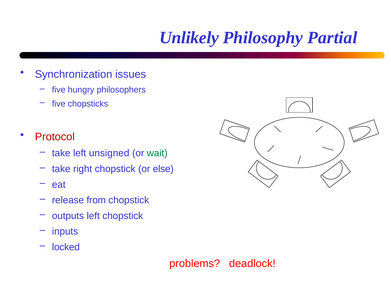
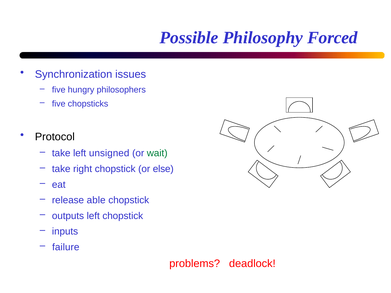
Unlikely: Unlikely -> Possible (189, 38)
Partial: Partial -> Forced (332, 38)
Protocol colour: red -> black (55, 137)
from: from -> able (96, 200)
locked: locked -> failure (66, 247)
